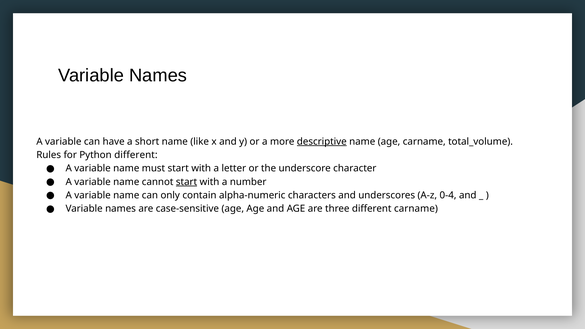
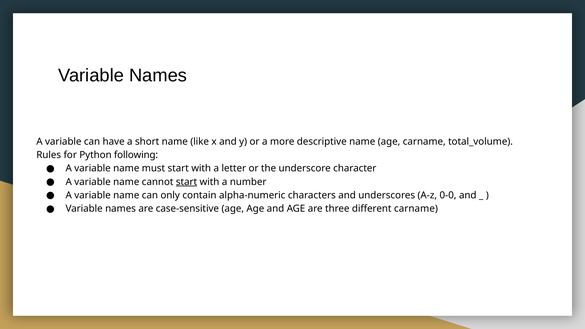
descriptive underline: present -> none (322, 141)
Python different: different -> following (136, 155)
0-4: 0-4 -> 0-0 (448, 195)
